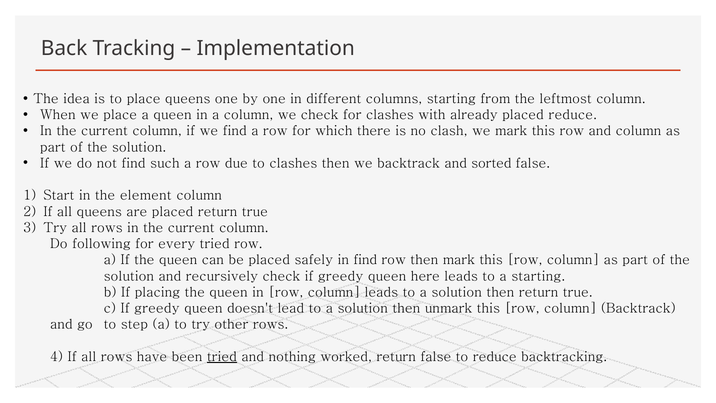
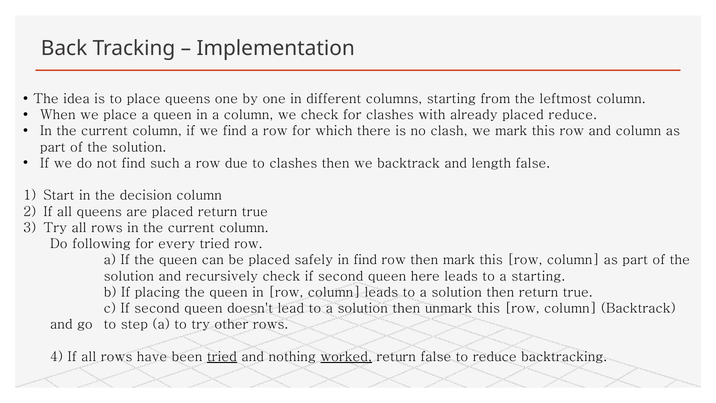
sorted: sorted -> length (491, 163)
element: element -> decision (146, 195)
check if greedy: greedy -> second (341, 276)
c If greedy: greedy -> second (157, 308)
worked underline: none -> present (346, 356)
